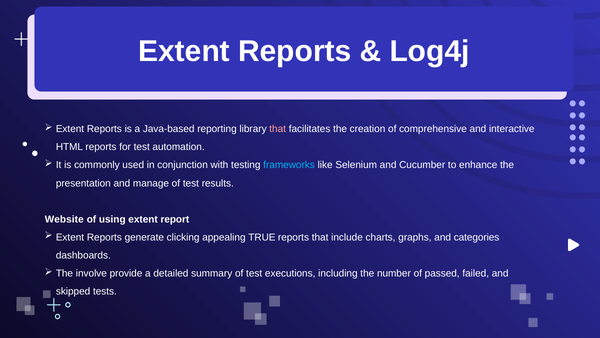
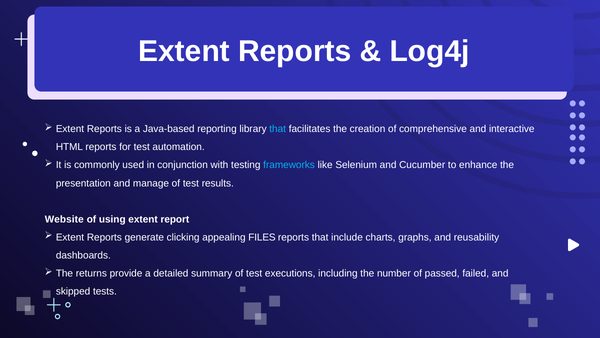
that colour: pink -> light blue (278, 129)
TRUE: TRUE -> FILES (262, 237)
categories: categories -> reusability (476, 237)
involve: involve -> returns (91, 273)
